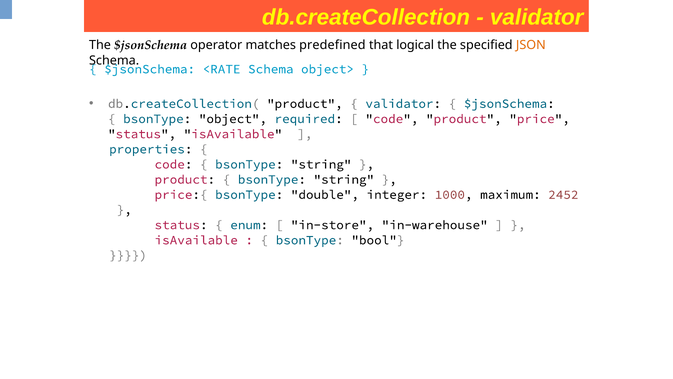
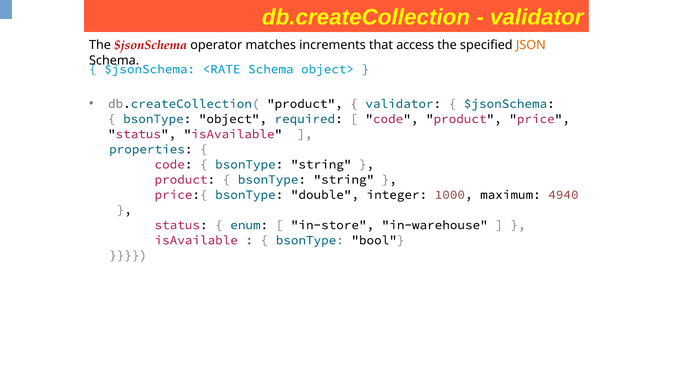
$jsonSchema colour: black -> red (151, 45)
predefined: predefined -> increments (332, 45)
logical: logical -> access (415, 45)
2452: 2452 -> 4940 (563, 194)
